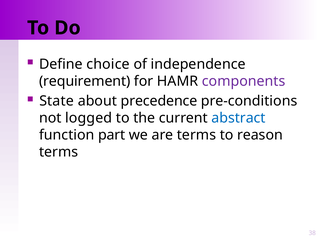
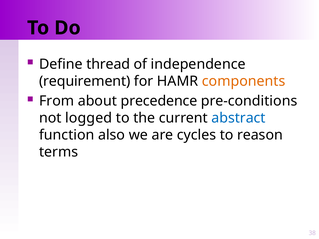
choice: choice -> thread (108, 64)
components colour: purple -> orange (244, 81)
State: State -> From (57, 101)
part: part -> also (112, 135)
are terms: terms -> cycles (196, 135)
